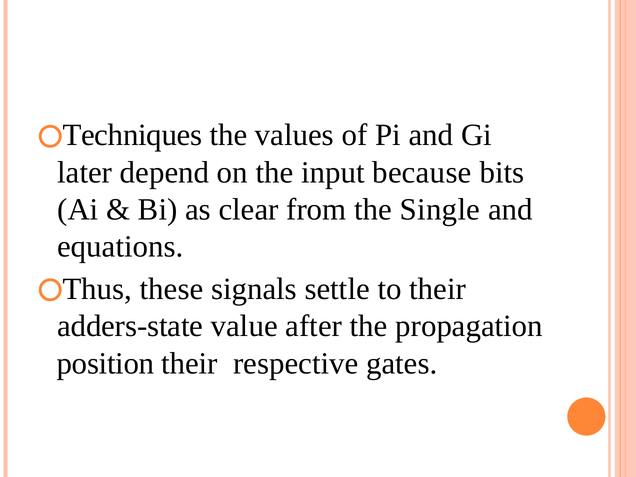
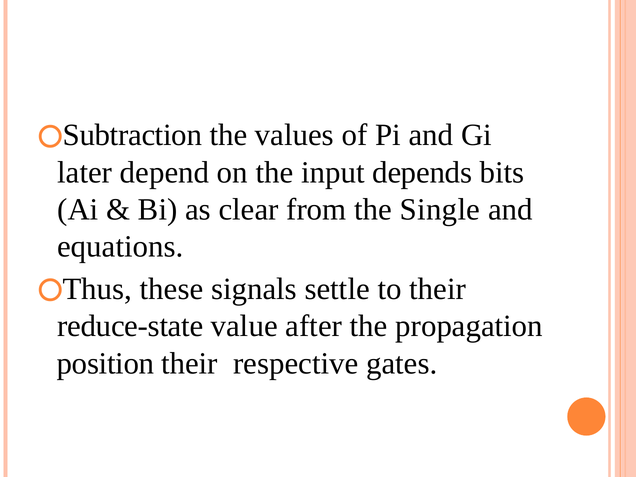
Techniques: Techniques -> Subtraction (132, 135)
because: because -> depends (422, 172)
adders-state: adders-state -> reduce-state (130, 326)
